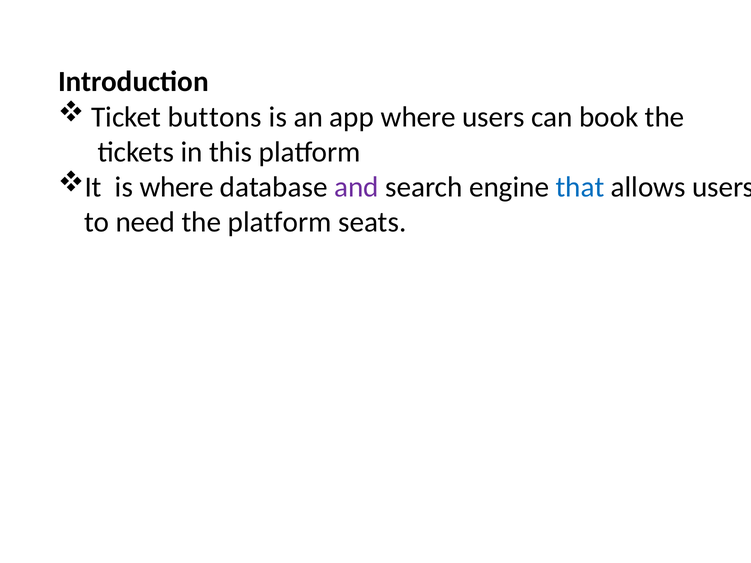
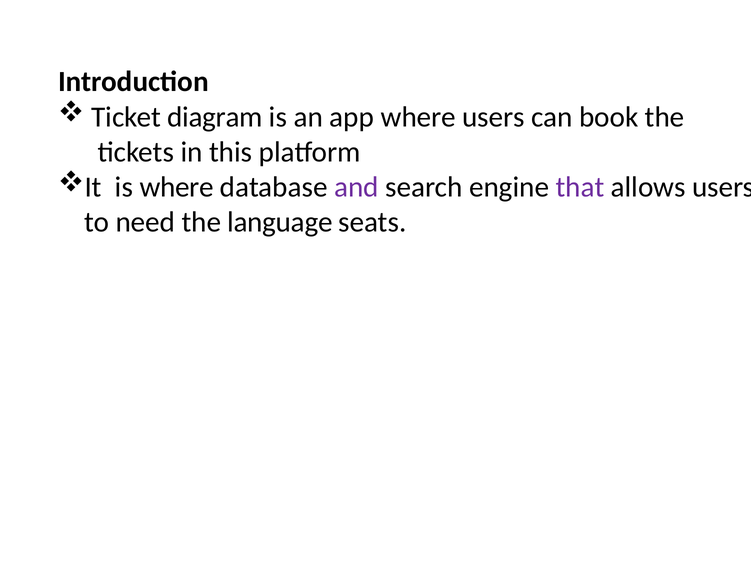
buttons: buttons -> diagram (215, 117)
that colour: blue -> purple (580, 187)
the platform: platform -> language (280, 222)
